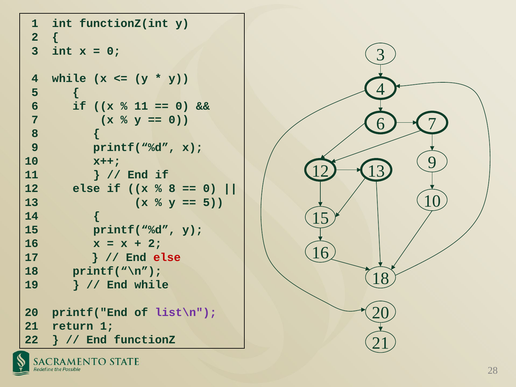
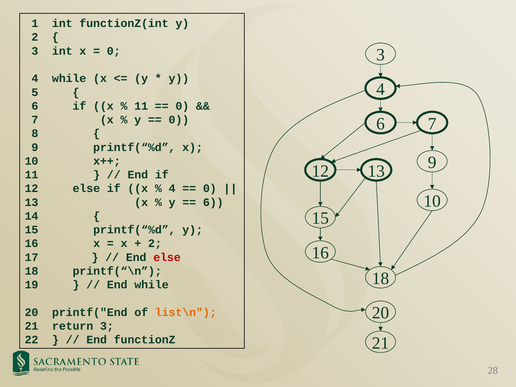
8: 8 -> 4 (172, 189)
5: 5 -> 6 (213, 202)
list\n colour: purple -> orange (186, 312)
return 1: 1 -> 3 (107, 326)
